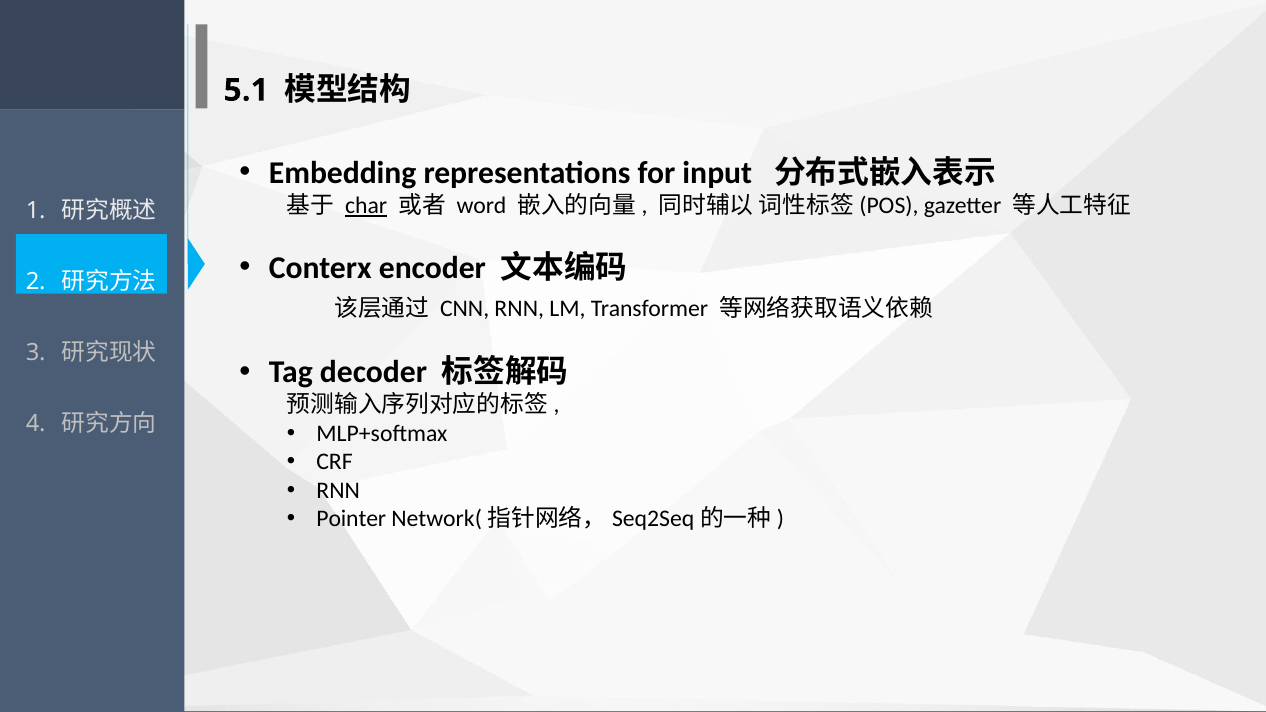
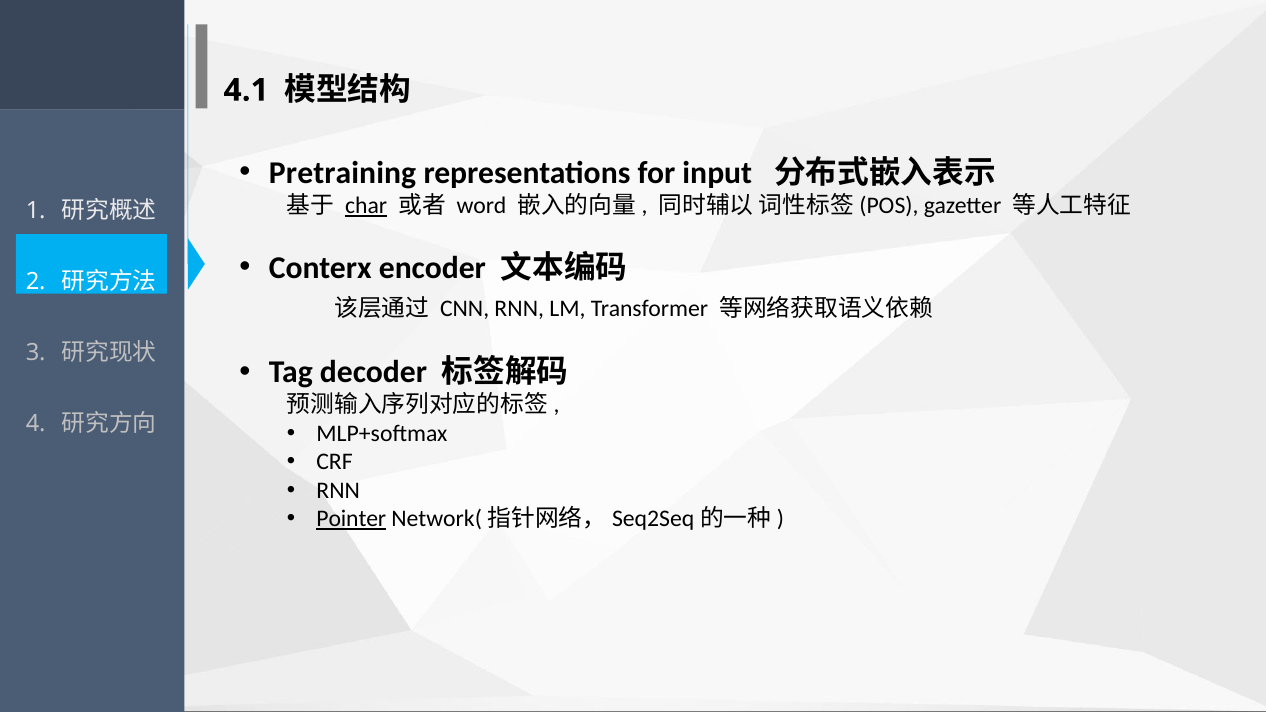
5.1: 5.1 -> 4.1 (246, 90)
Embedding: Embedding -> Pretraining (343, 173)
Pointer underline: none -> present (351, 519)
